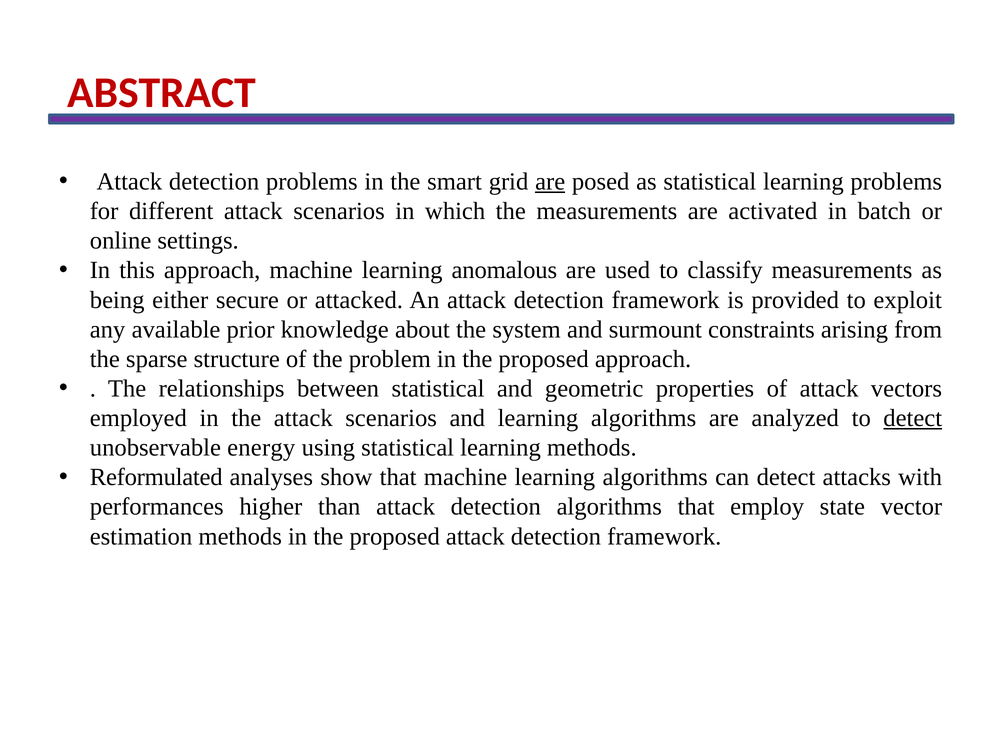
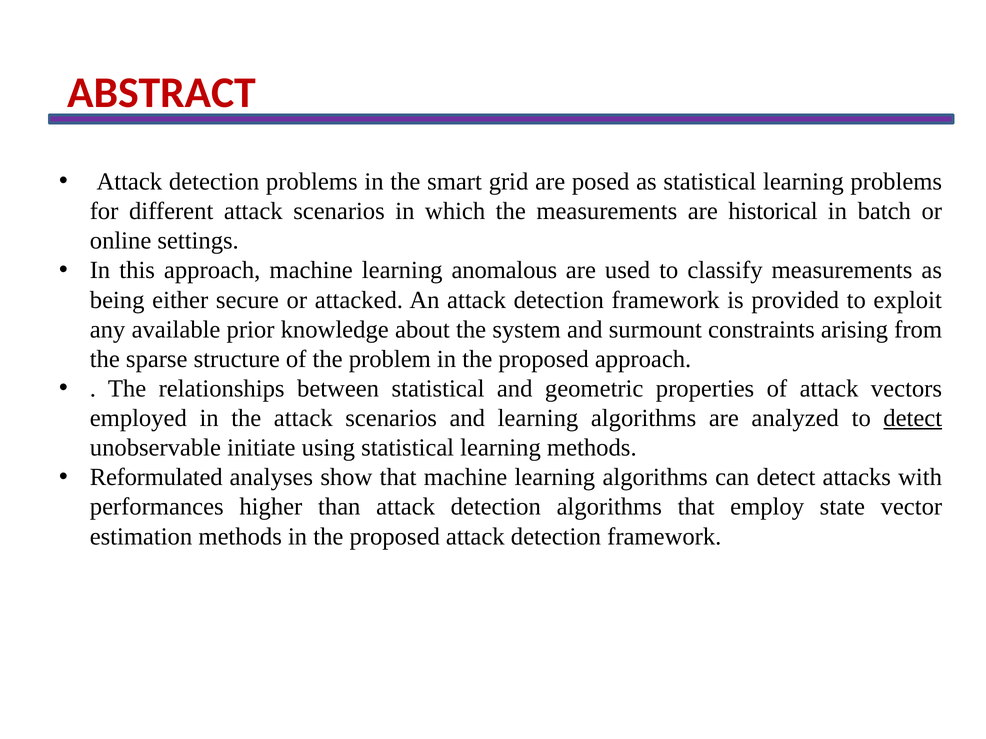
are underline: present -> none (550, 182)
activated: activated -> historical (773, 211)
energy: energy -> initiate (261, 448)
